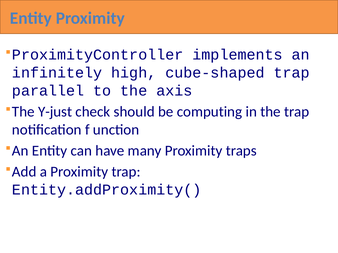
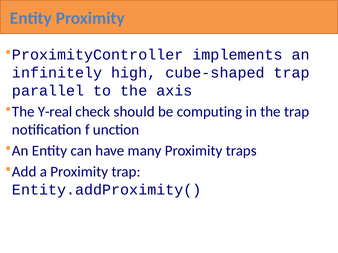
Y-just: Y-just -> Y-real (55, 112)
